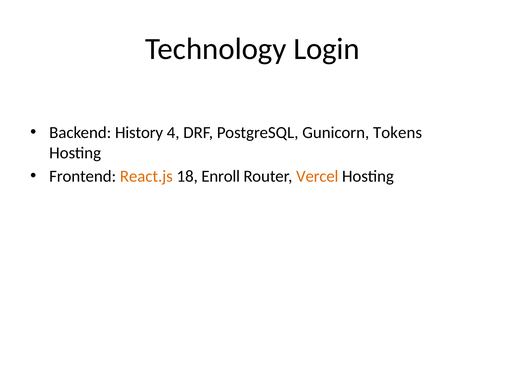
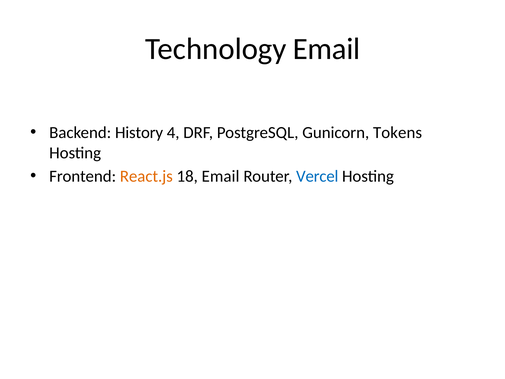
Technology Login: Login -> Email (327, 49)
18 Enroll: Enroll -> Email (221, 176)
Vercel colour: orange -> blue (317, 176)
